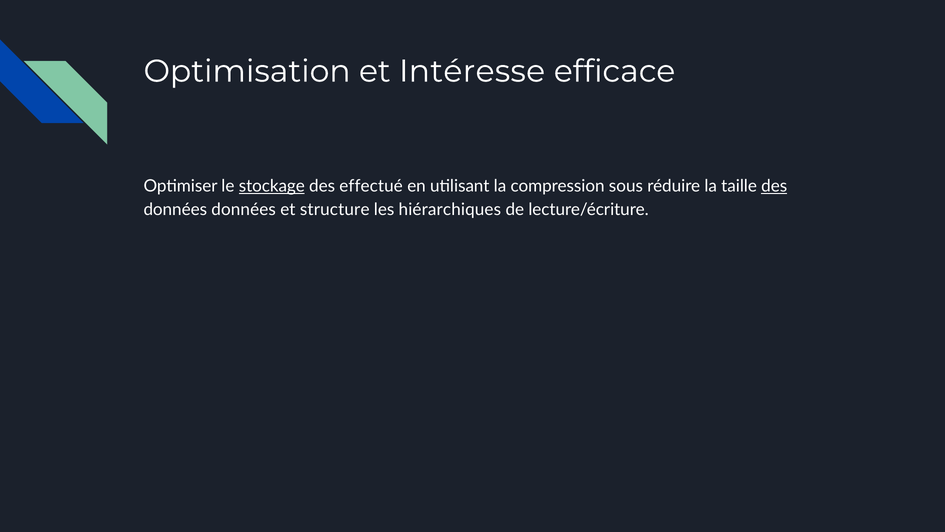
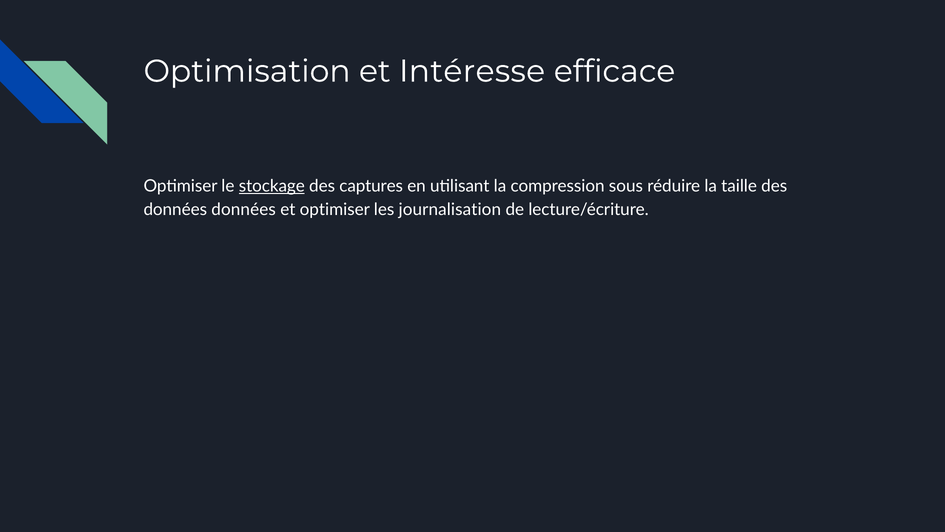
effectué: effectué -> captures (371, 186)
des underline: present -> none (774, 186)
et structure: structure -> optimiser (335, 209)
hiérarchiques: hiérarchiques -> journalisation (450, 209)
